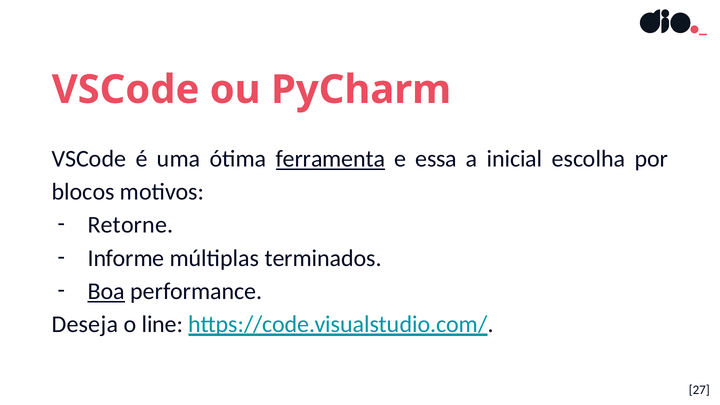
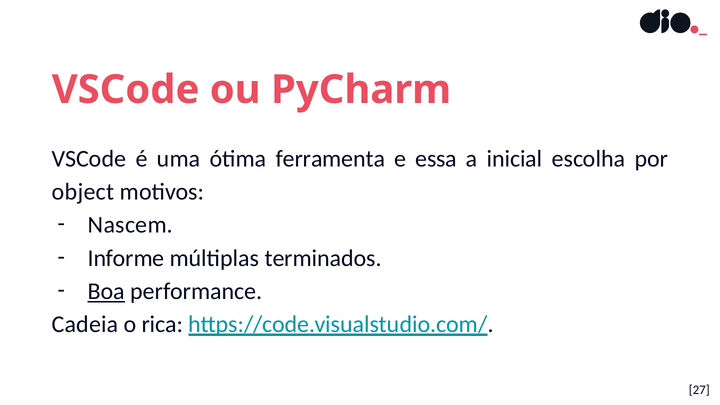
ferramenta underline: present -> none (330, 159)
blocos: blocos -> object (83, 192)
Retorne: Retorne -> Nascem (130, 225)
Deseja: Deseja -> Cadeia (85, 324)
line: line -> rica (162, 324)
